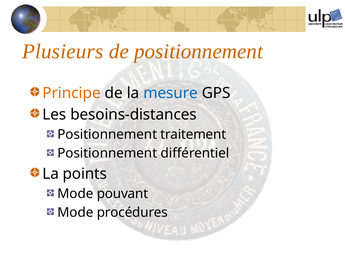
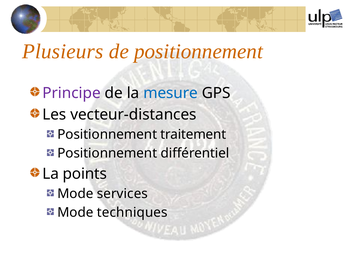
Principe colour: orange -> purple (71, 93)
besoins-distances: besoins-distances -> vecteur-distances (133, 115)
pouvant: pouvant -> services (122, 193)
procédures: procédures -> techniques (132, 212)
